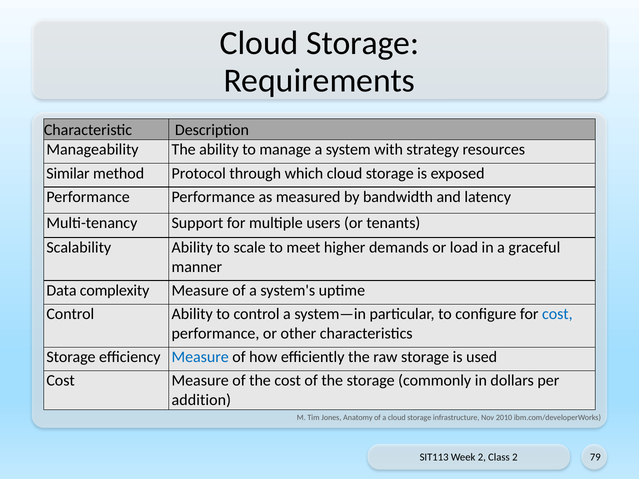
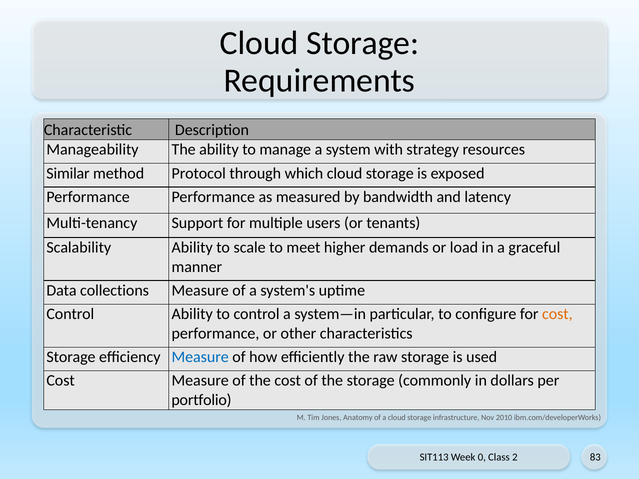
complexity: complexity -> collections (115, 291)
cost colour: blue -> orange (557, 314)
addition: addition -> portfolio (201, 400)
Week 2: 2 -> 0 (482, 458)
79: 79 -> 83 (595, 458)
